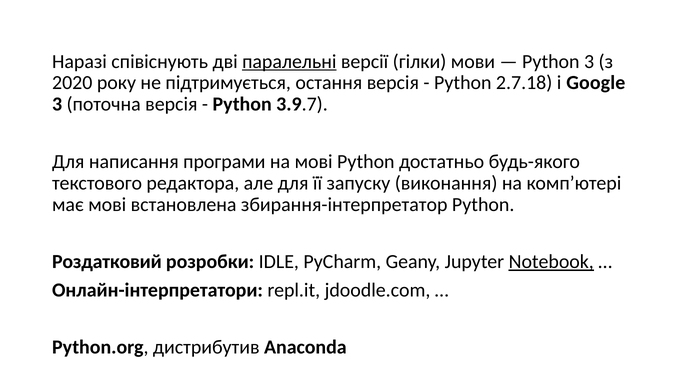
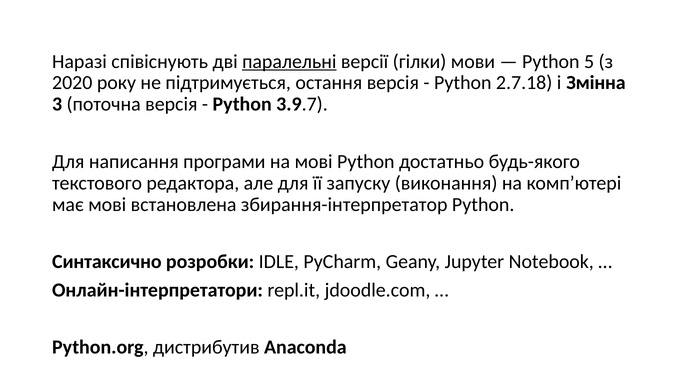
Python 3: 3 -> 5 (589, 61)
Google: Google -> Змінна (596, 83)
Роздатковий: Роздатковий -> Синтаксично (107, 262)
Notebook underline: present -> none (551, 262)
